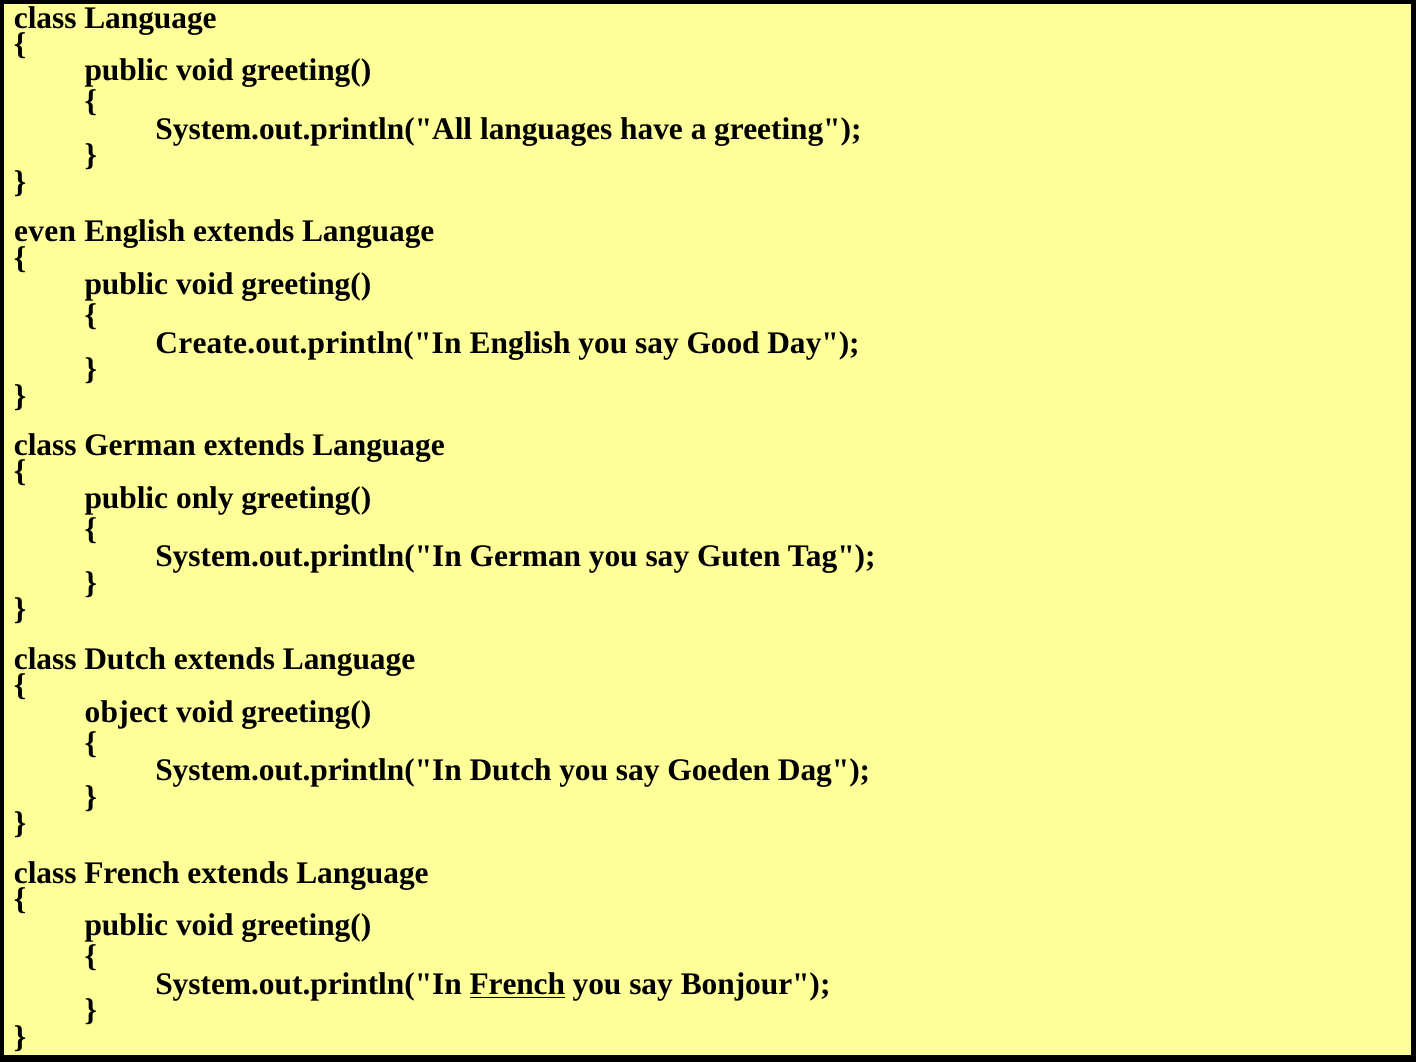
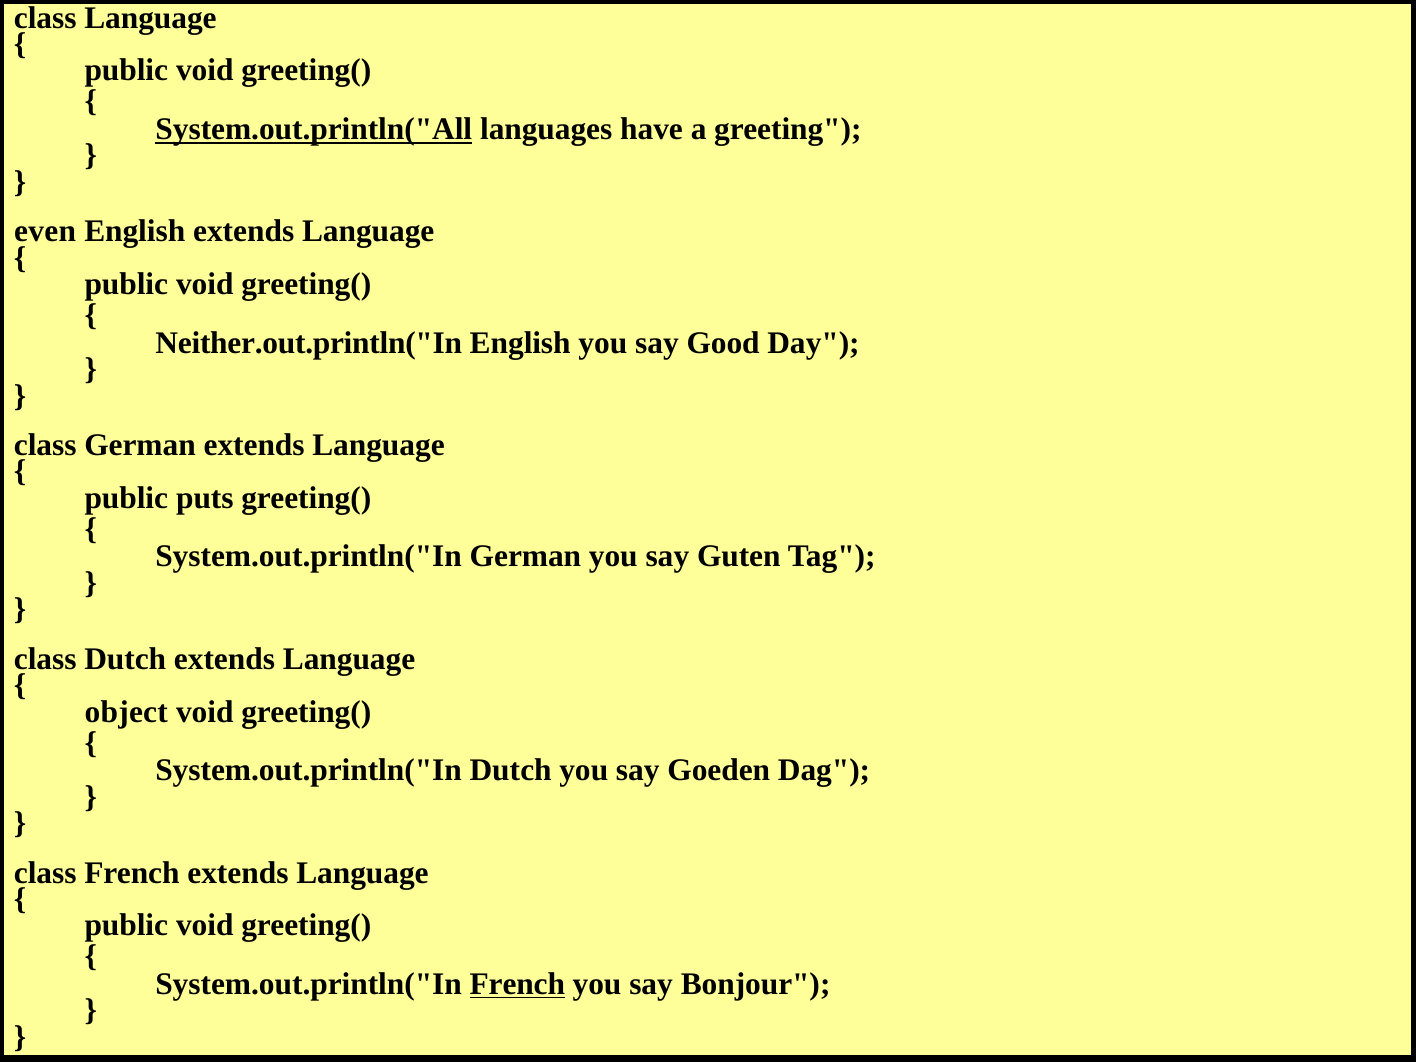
System.out.println("All underline: none -> present (314, 129)
Create.out.println("In: Create.out.println("In -> Neither.out.println("In (309, 343)
only: only -> puts (205, 498)
